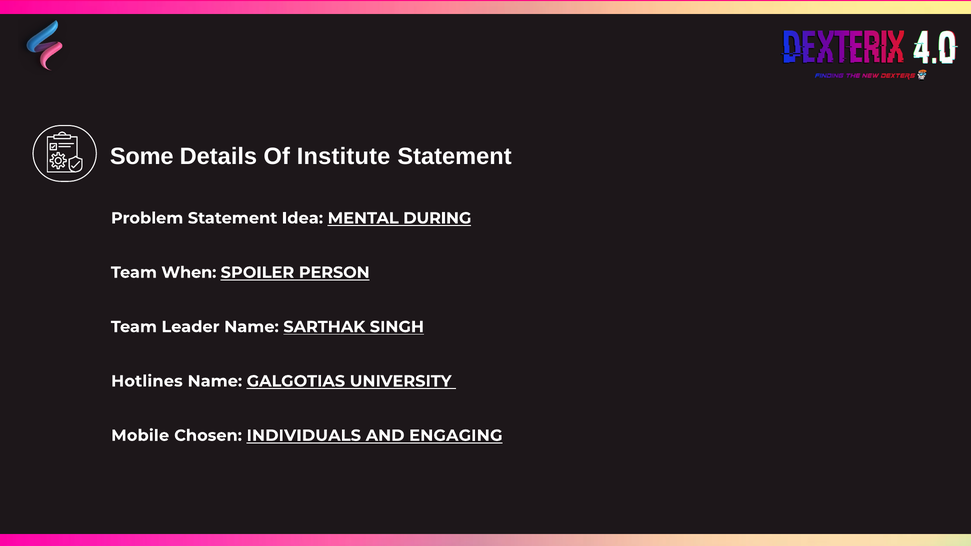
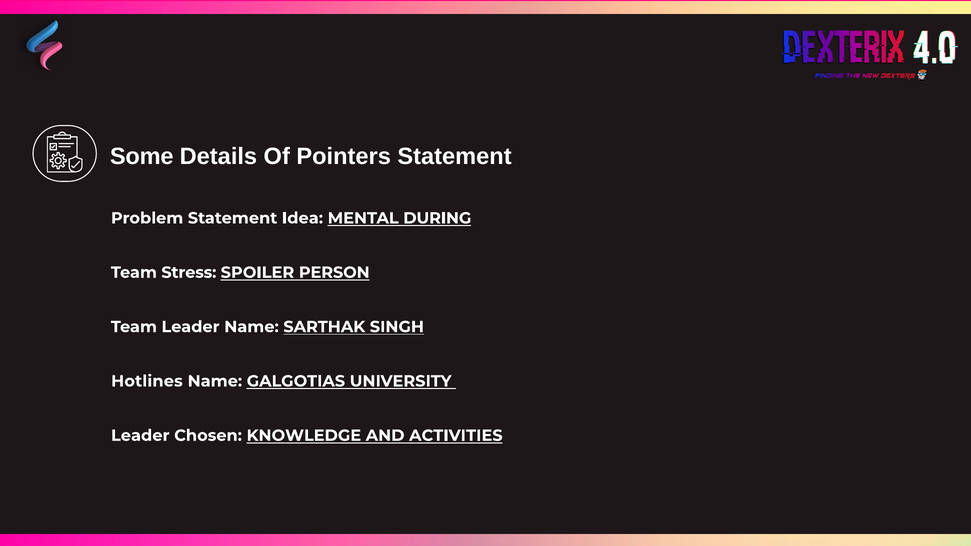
Institute: Institute -> Pointers (344, 156)
When: When -> Stress (189, 273)
Mobile: Mobile -> Leader (140, 436)
INDIVIDUALS: INDIVIDUALS -> KNOWLEDGE (304, 436)
ENGAGING: ENGAGING -> ACTIVITIES (456, 436)
